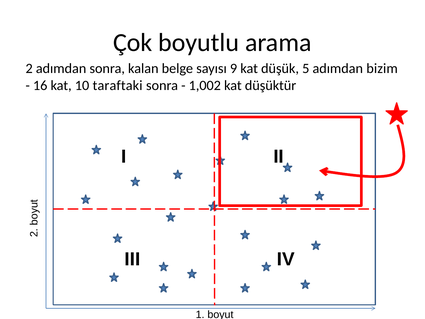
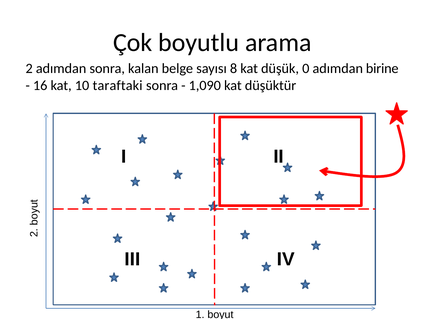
9: 9 -> 8 (234, 68)
5: 5 -> 0 (306, 68)
bizim: bizim -> birine (382, 68)
1,002: 1,002 -> 1,090 (205, 85)
